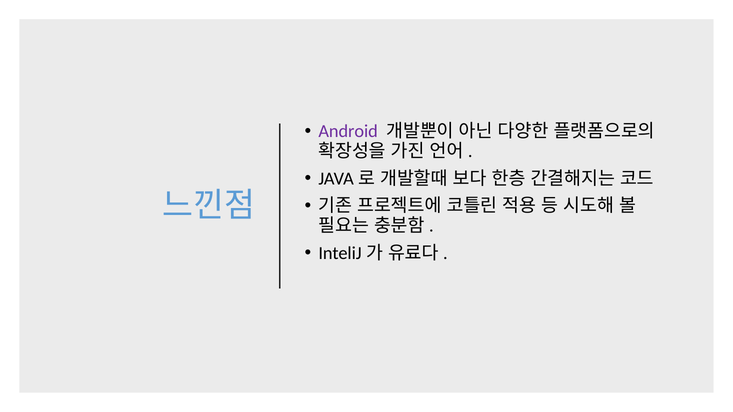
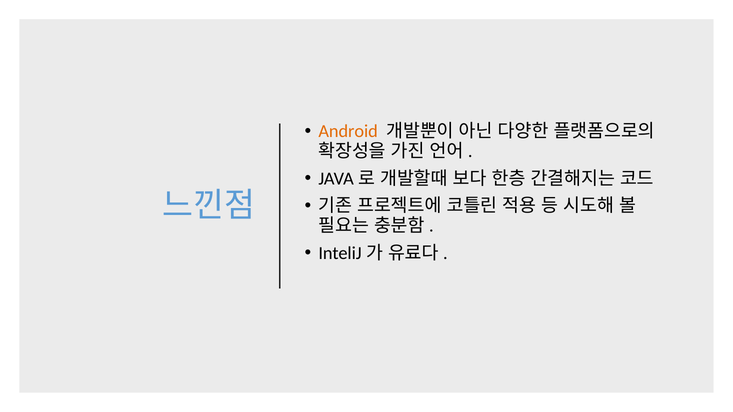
Android colour: purple -> orange (348, 131)
